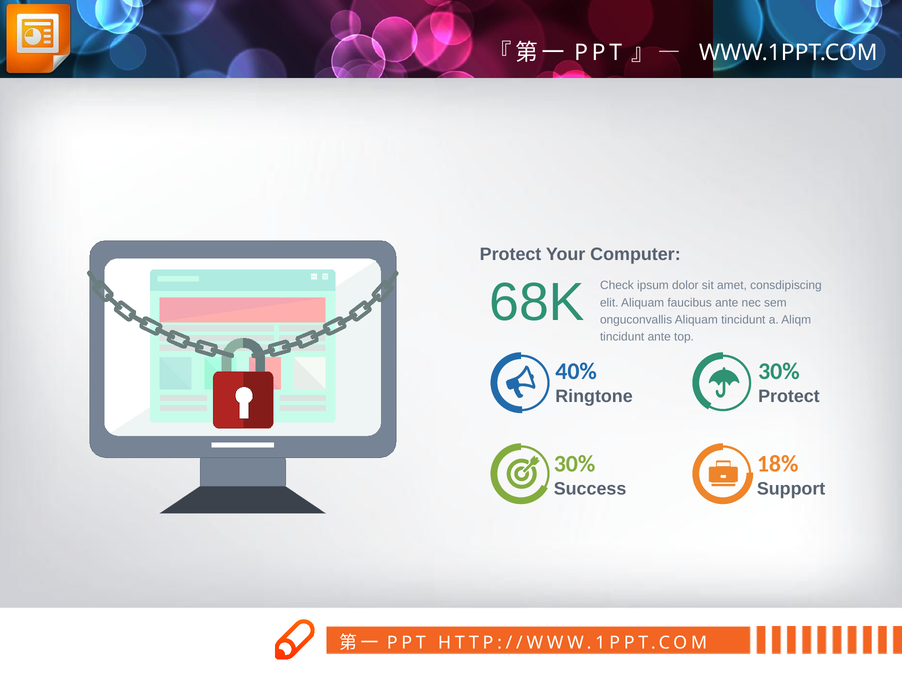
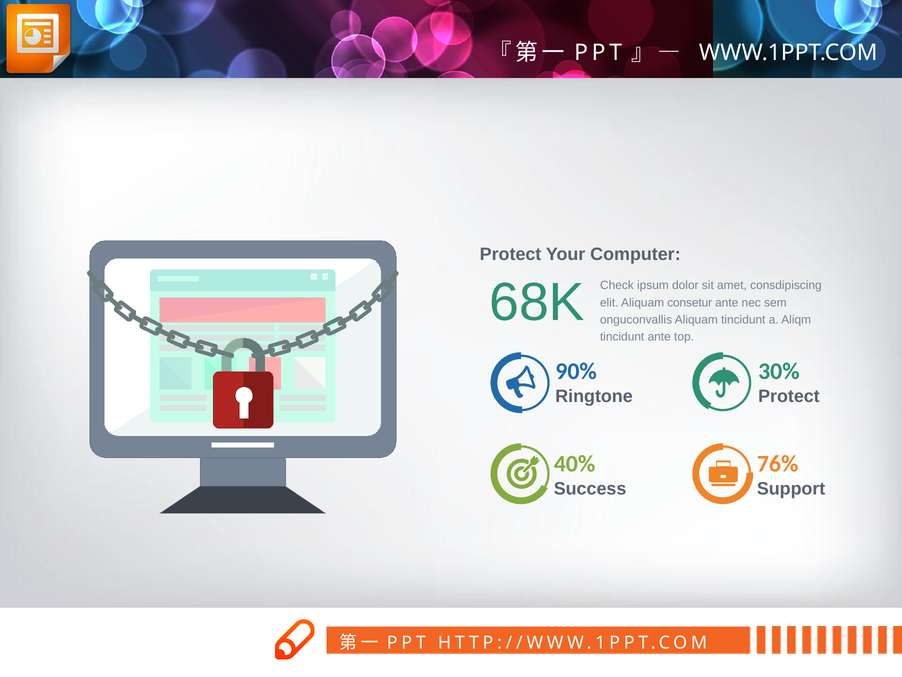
faucibus: faucibus -> consetur (690, 302)
40%: 40% -> 90% (576, 371)
30%: 30% -> 40% (575, 464)
18%: 18% -> 76% (778, 464)
